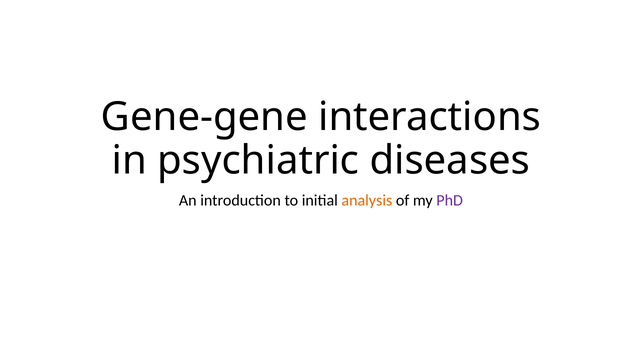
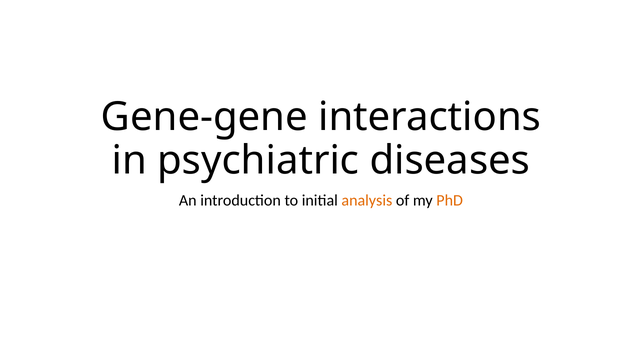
PhD colour: purple -> orange (450, 201)
